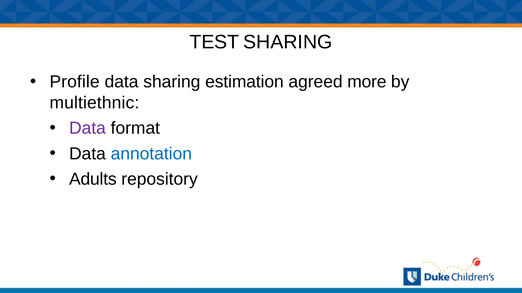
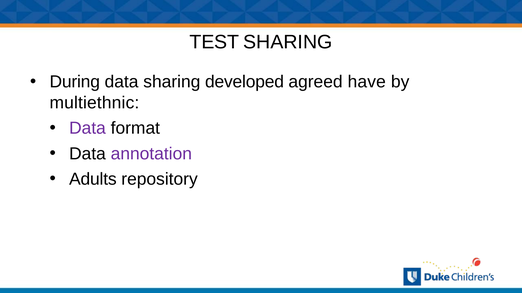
Profile: Profile -> During (75, 82)
estimation: estimation -> developed (244, 82)
more: more -> have (367, 82)
annotation colour: blue -> purple (151, 154)
